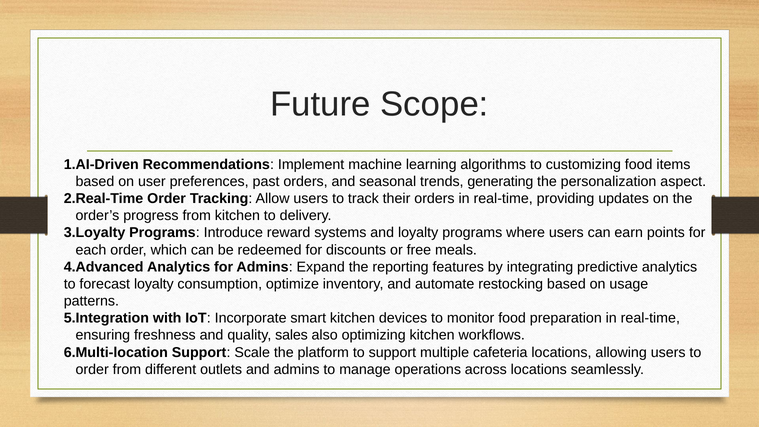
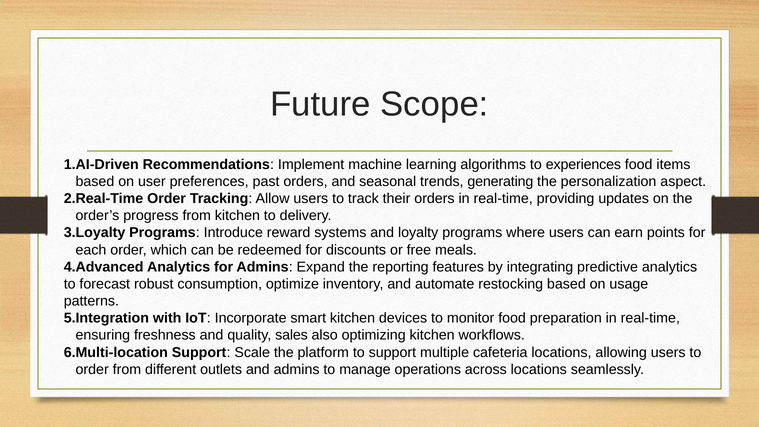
customizing: customizing -> experiences (583, 164)
forecast loyalty: loyalty -> robust (154, 284)
